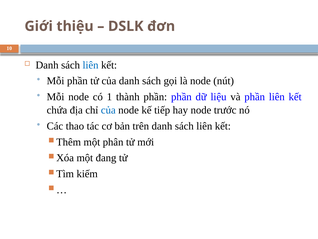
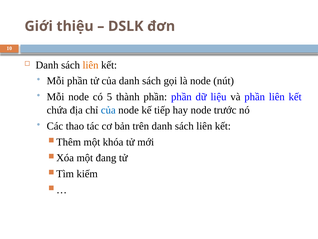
liên colour: blue -> orange (91, 65)
1: 1 -> 5 (109, 97)
phân: phân -> khóa (113, 142)
